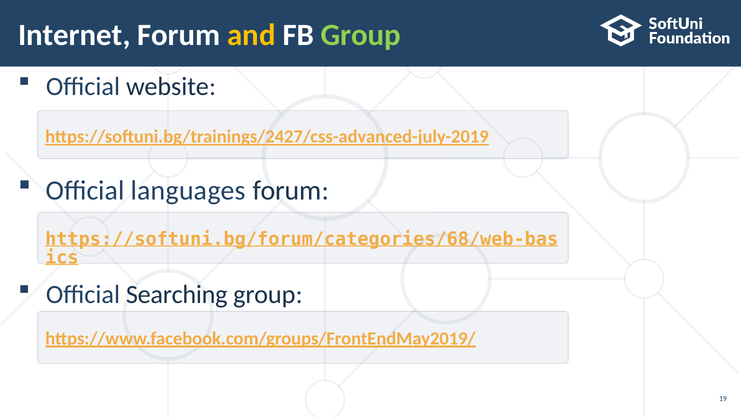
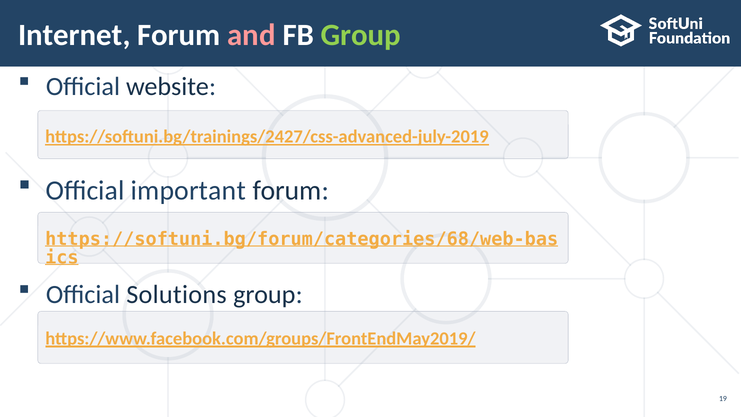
and colour: yellow -> pink (251, 35)
languages: languages -> important (188, 190)
Searching: Searching -> Solutions (176, 295)
